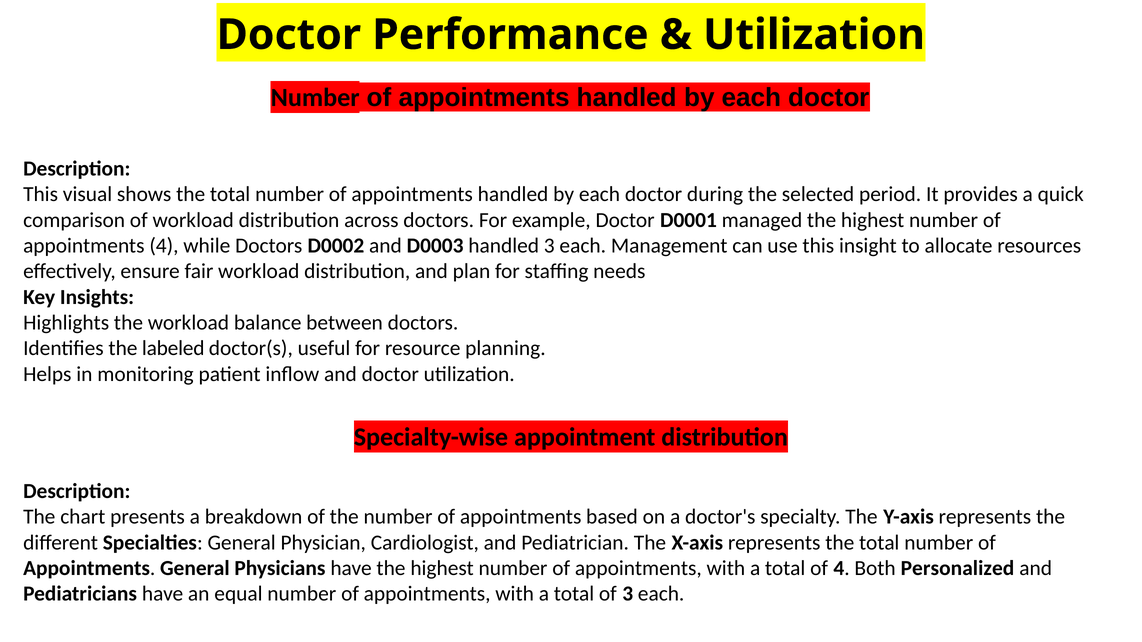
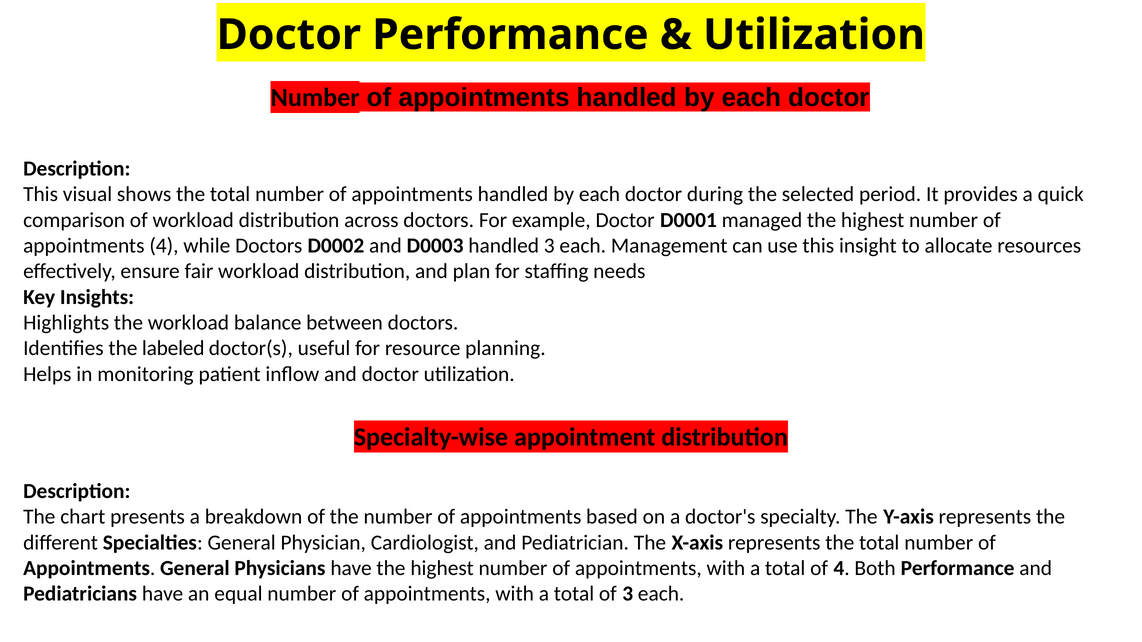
Both Personalized: Personalized -> Performance (958, 569)
